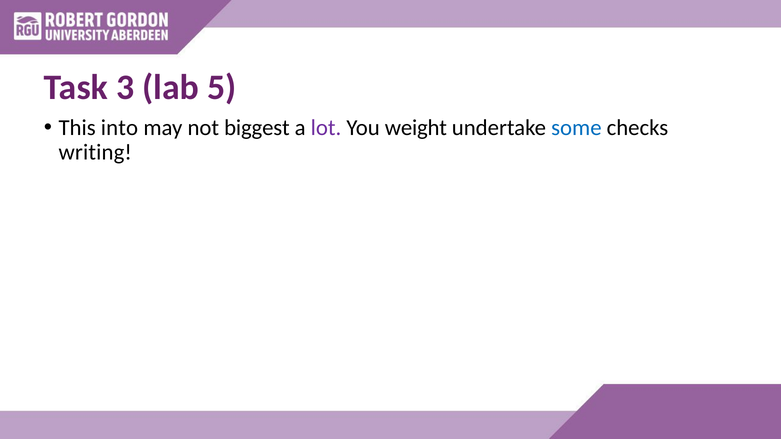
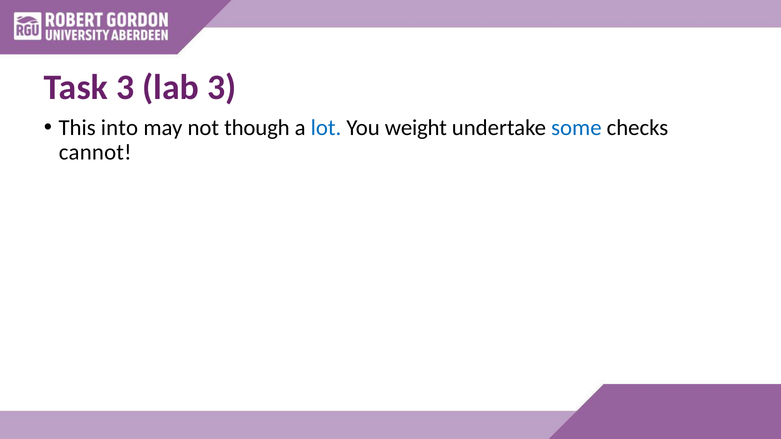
lab 5: 5 -> 3 (222, 88)
biggest: biggest -> though (257, 128)
lot colour: purple -> blue (326, 128)
writing: writing -> cannot (95, 152)
